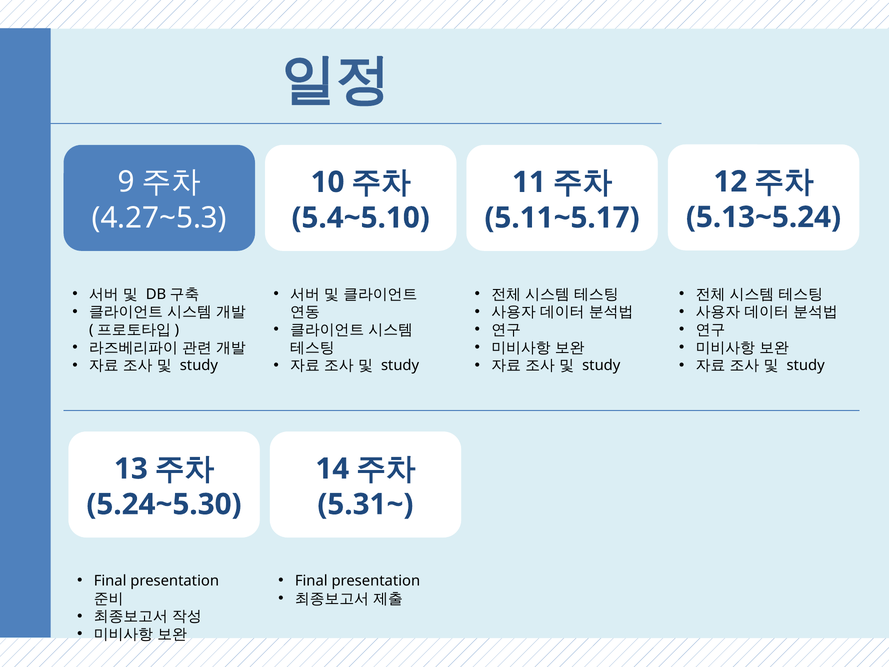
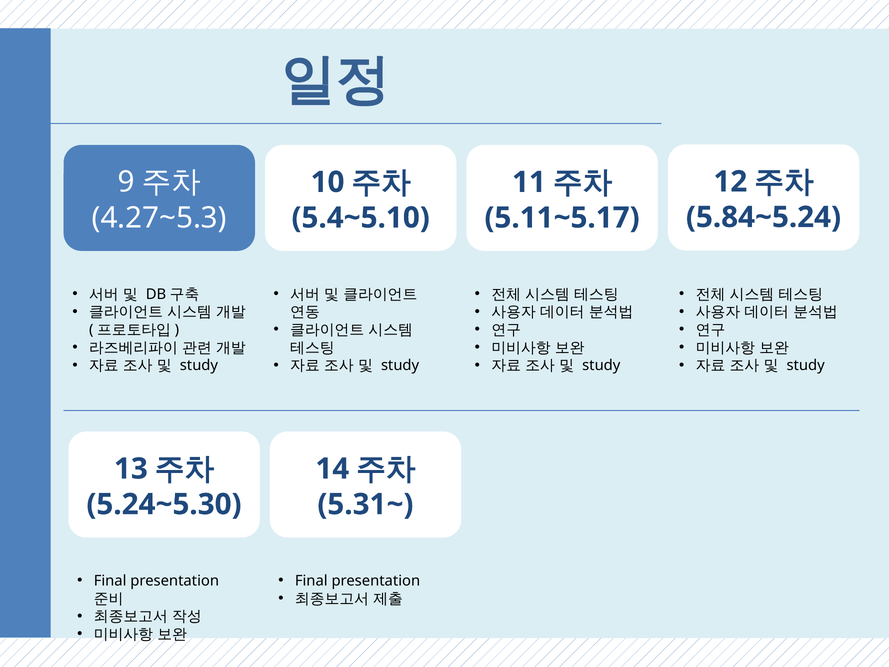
5.13~5.24: 5.13~5.24 -> 5.84~5.24 (763, 217)
